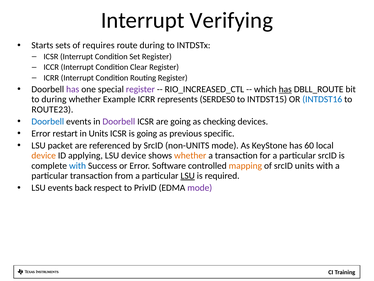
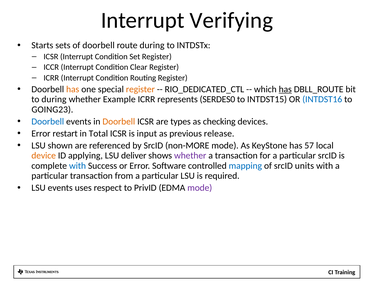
of requires: requires -> doorbell (99, 45)
has colour: purple -> orange (73, 89)
register colour: purple -> orange (140, 89)
RIO_INCREASED_CTL: RIO_INCREASED_CTL -> RIO_DEDICATED_CTL (204, 89)
ROUTE23: ROUTE23 -> GOING23 (52, 109)
Doorbell colour: purple -> orange (119, 121)
are going: going -> types (181, 121)
in Units: Units -> Total (98, 133)
is going: going -> input (147, 133)
specific: specific -> release (219, 133)
packet: packet -> shown (60, 145)
non-UNITS: non-UNITS -> non-MORE (187, 145)
60: 60 -> 57 (309, 145)
LSU device: device -> deliver (134, 155)
whether colour: orange -> purple (190, 155)
mapping colour: orange -> blue (245, 165)
LSU underline: present -> none (188, 176)
back: back -> uses (83, 187)
